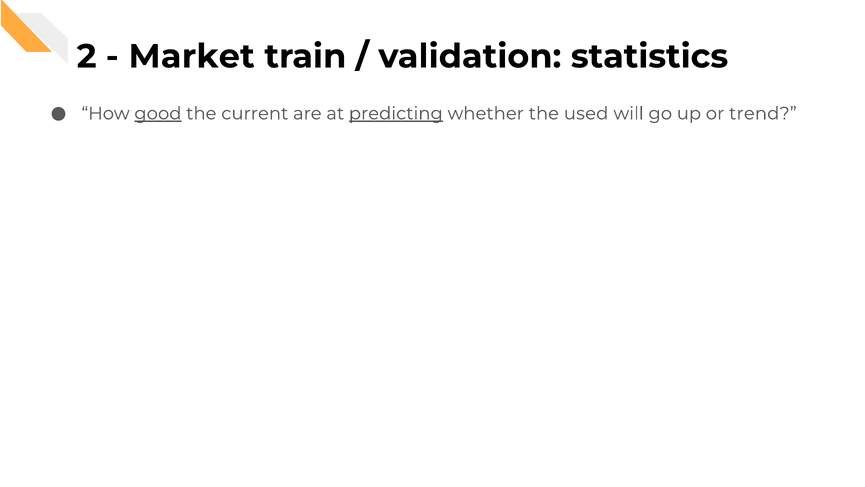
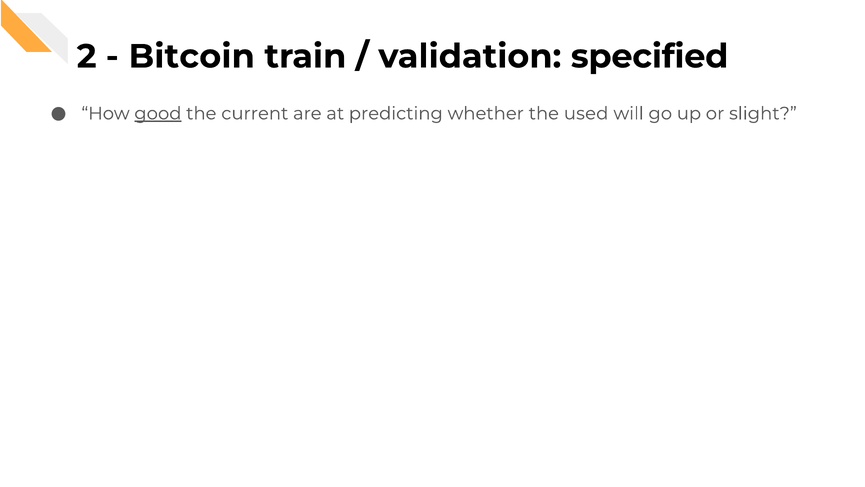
Market: Market -> Bitcoin (192, 56)
statistics: statistics -> specified (650, 56)
predicting underline: present -> none (396, 113)
trend: trend -> slight (763, 113)
